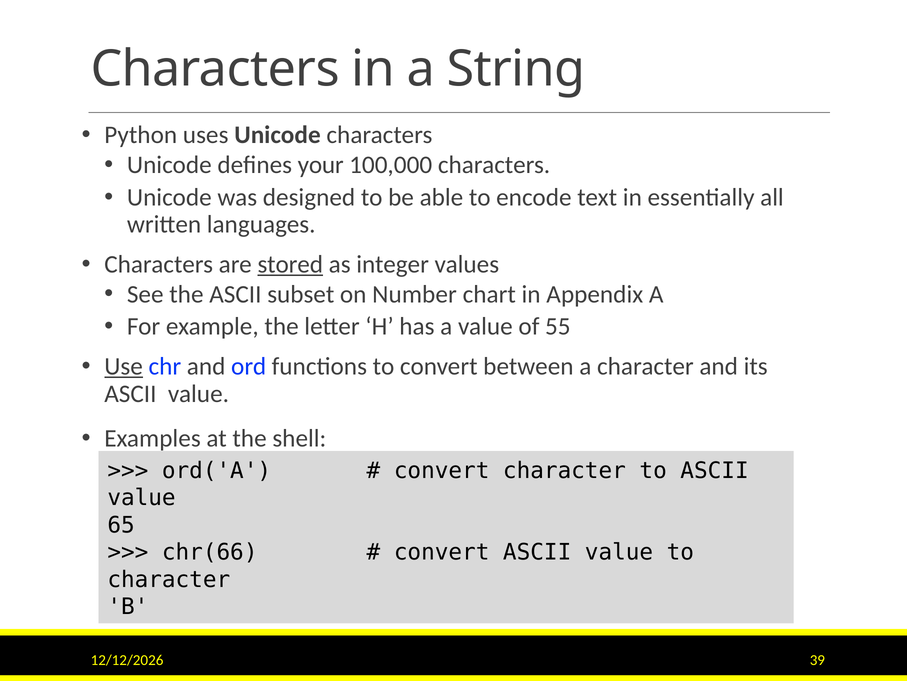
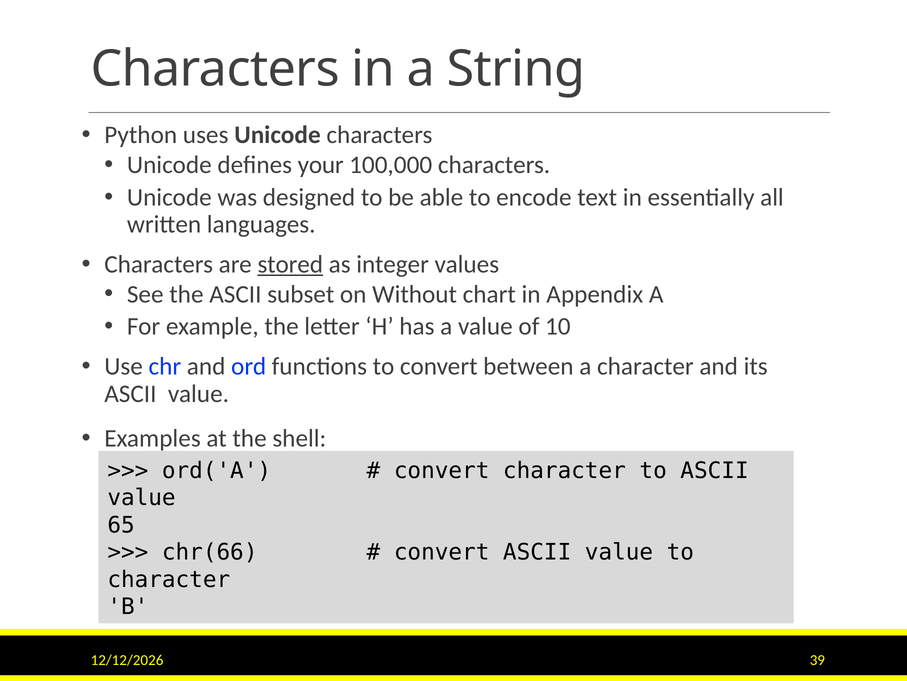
Number: Number -> Without (415, 294)
55: 55 -> 10 (558, 326)
Use underline: present -> none (124, 366)
